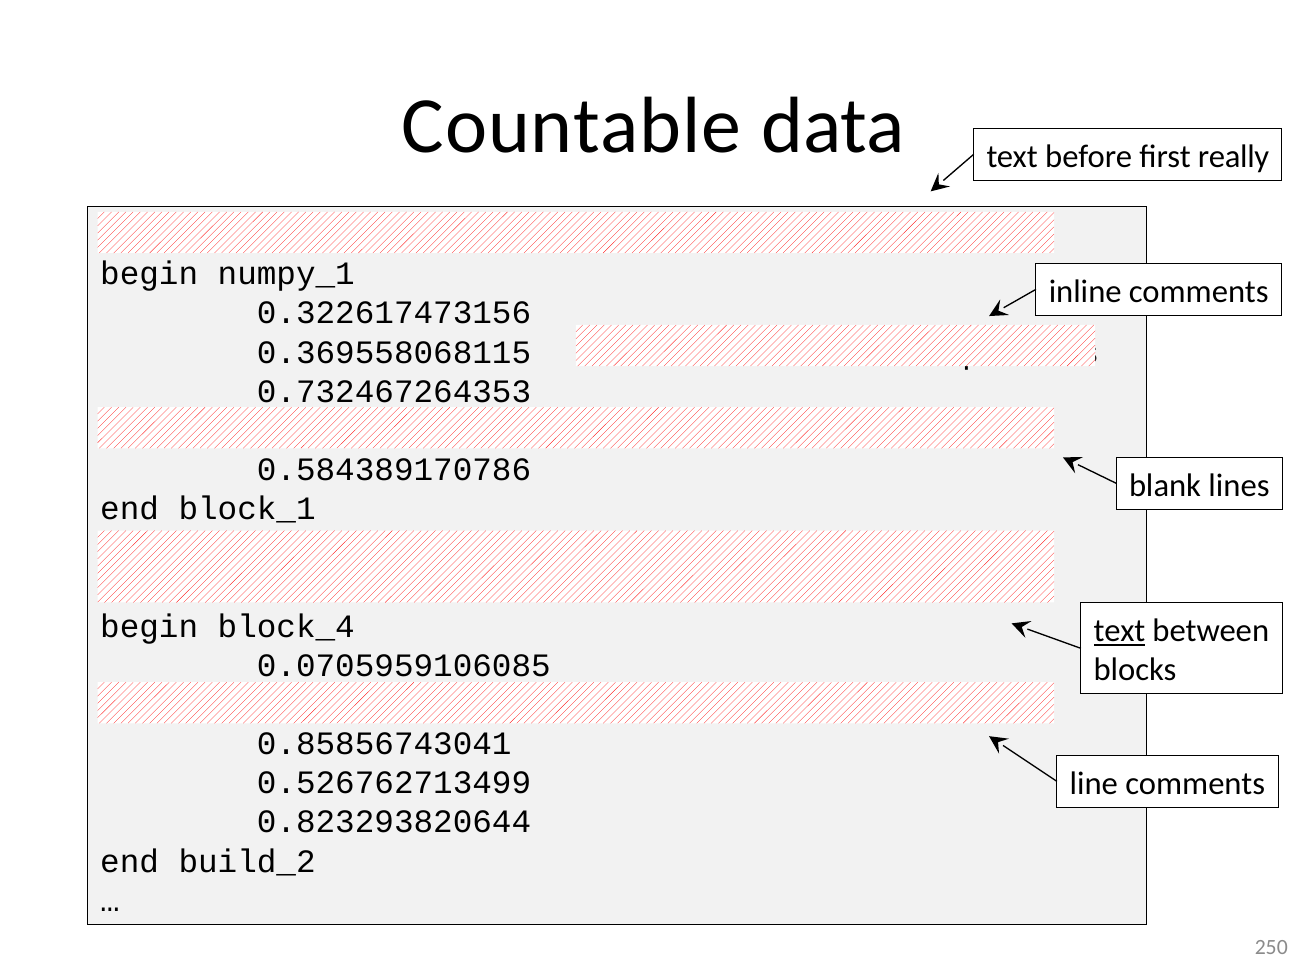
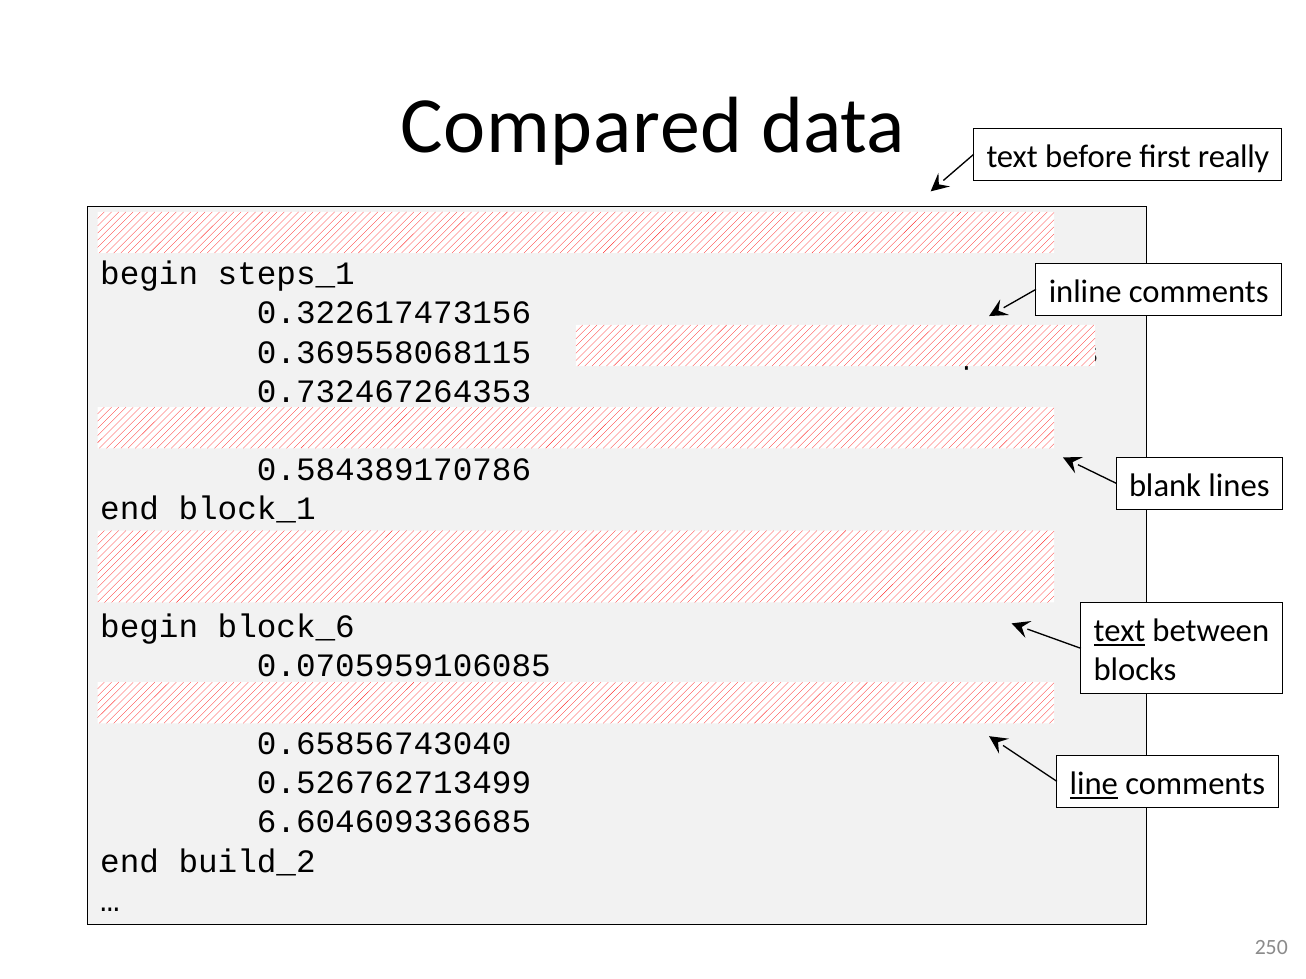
Countable: Countable -> Compared (572, 126)
numpy_1: numpy_1 -> steps_1 (286, 274)
block_4: block_4 -> block_6 (286, 627)
0.85856743041: 0.85856743041 -> 0.65856743040 (384, 744)
line underline: none -> present (1094, 784)
0.823293820644: 0.823293820644 -> 6.604609336685 (394, 823)
